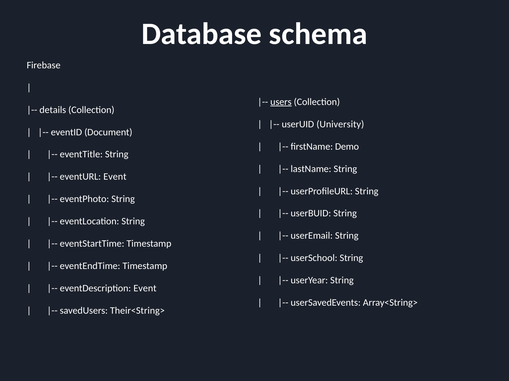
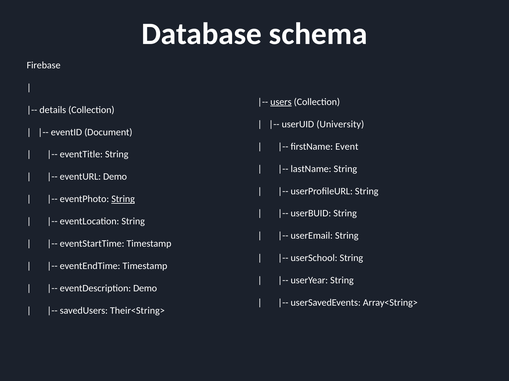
Demo: Demo -> Event (347, 147)
eventURL Event: Event -> Demo (115, 177)
String underline: none -> present (123, 199)
eventDescription Event: Event -> Demo (145, 289)
